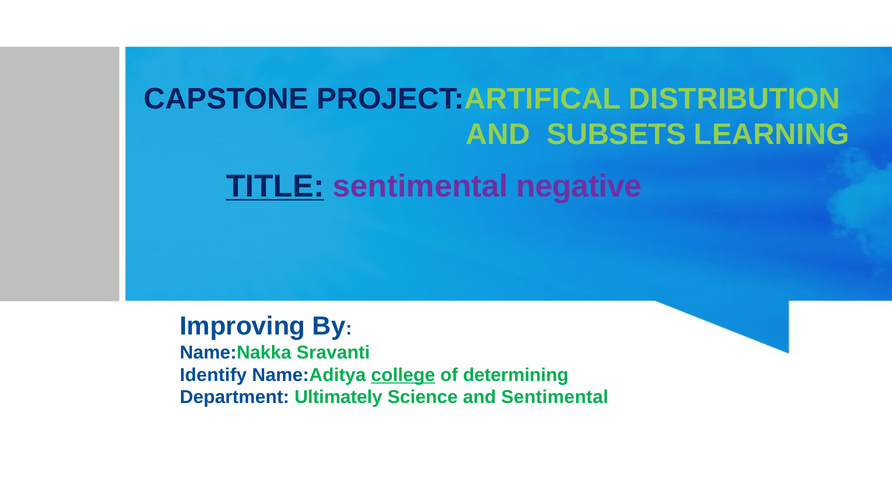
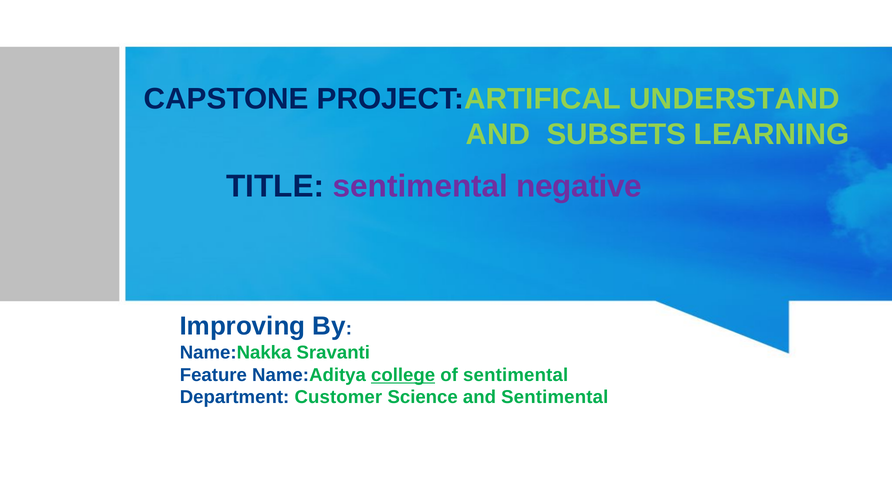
DISTRIBUTION: DISTRIBUTION -> UNDERSTAND (735, 99)
TITLE underline: present -> none (275, 186)
Identify: Identify -> Feature (213, 375)
of determining: determining -> sentimental (516, 375)
Ultimately: Ultimately -> Customer (338, 397)
